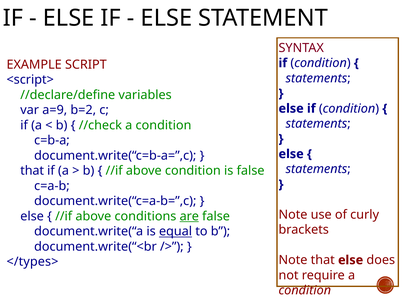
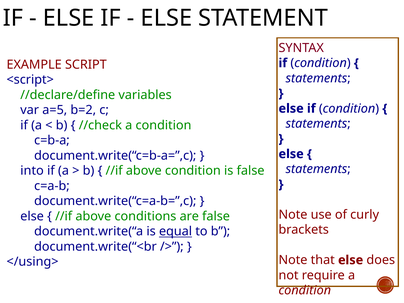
a=9: a=9 -> a=5 (55, 110)
that: that -> into (32, 171)
are underline: present -> none (189, 216)
</types>: </types> -> </using> (33, 262)
